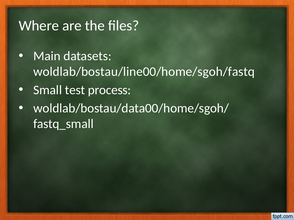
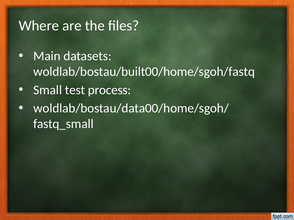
woldlab/bostau/line00/home/sgoh/fastq: woldlab/bostau/line00/home/sgoh/fastq -> woldlab/bostau/built00/home/sgoh/fastq (144, 72)
